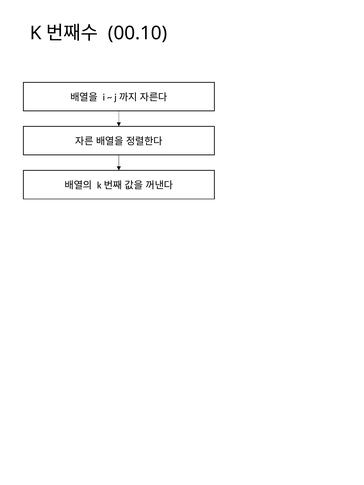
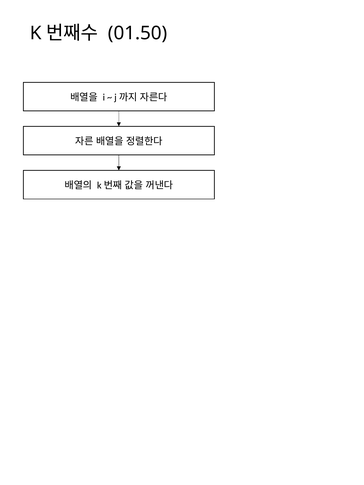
00.10: 00.10 -> 01.50 (138, 33)
